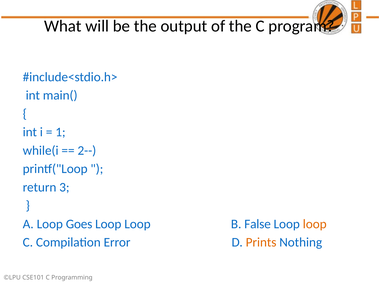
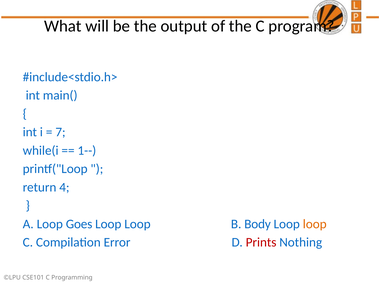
1: 1 -> 7 (60, 132)
2--: 2-- -> 1-- (87, 151)
3: 3 -> 4 (64, 187)
False: False -> Body (258, 224)
Prints colour: orange -> red (261, 243)
